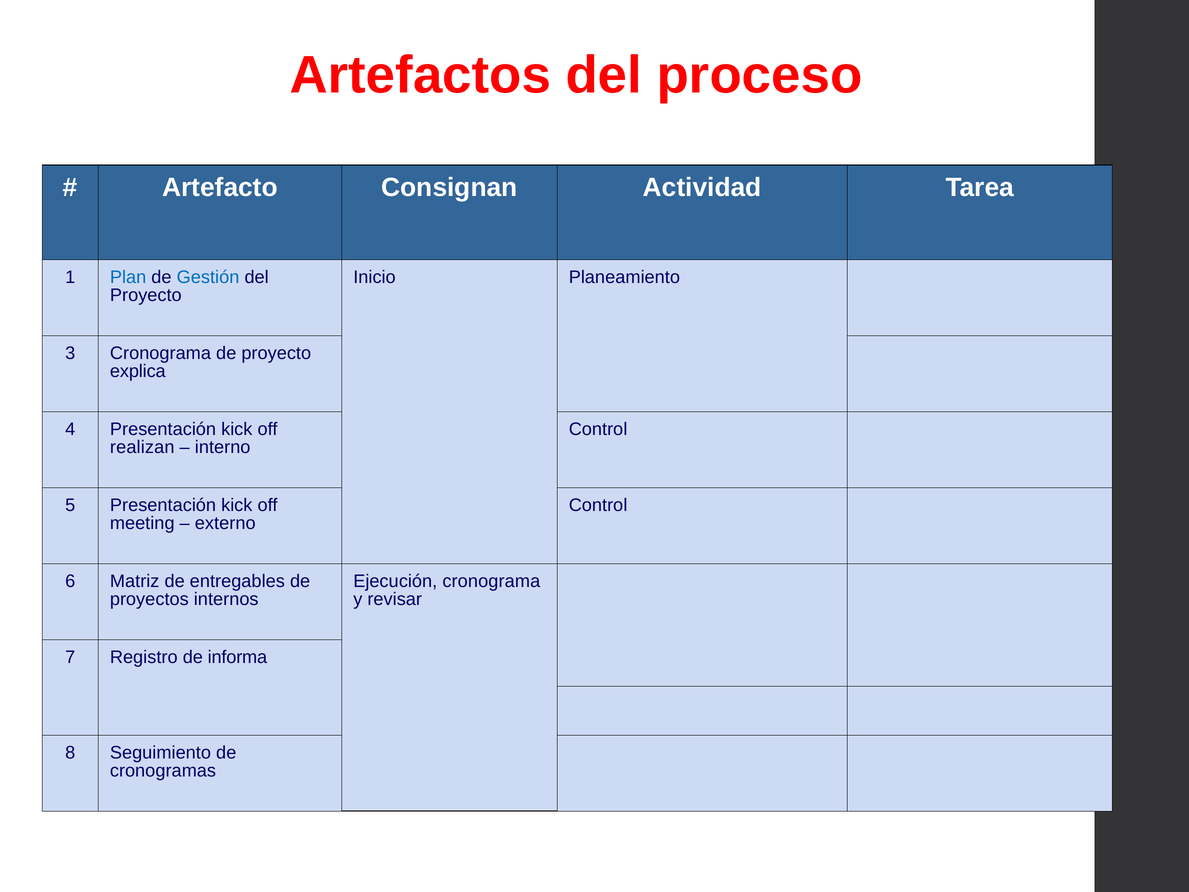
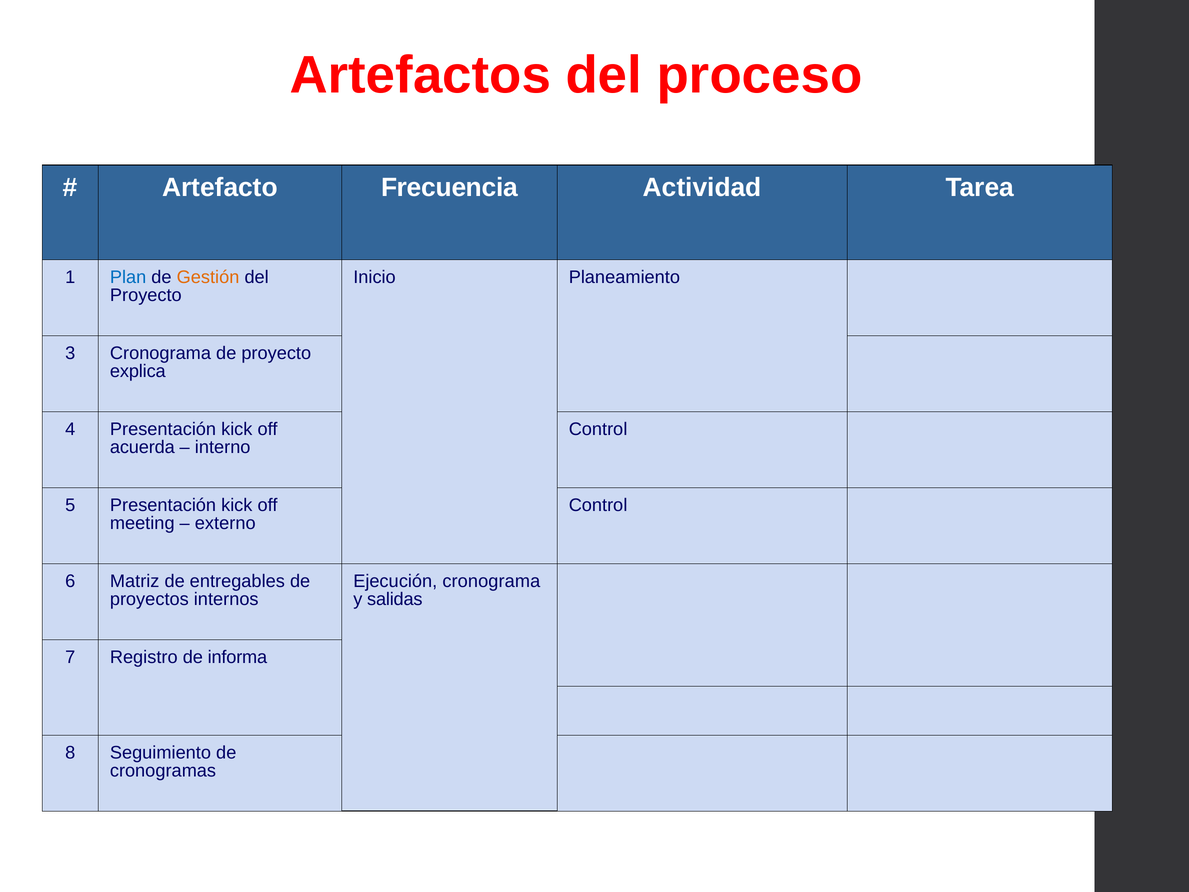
Consignan: Consignan -> Frecuencia (450, 188)
Gestión colour: blue -> orange (208, 277)
realizan: realizan -> acuerda (142, 447)
revisar: revisar -> salidas (395, 599)
